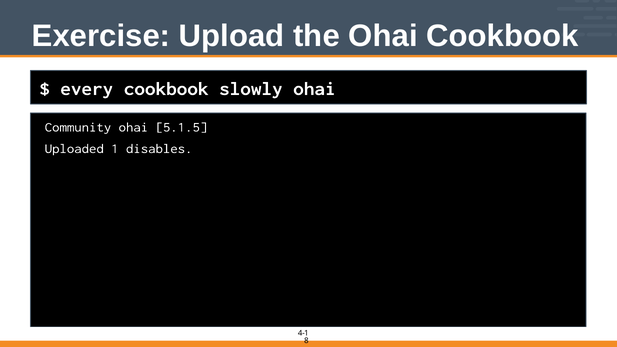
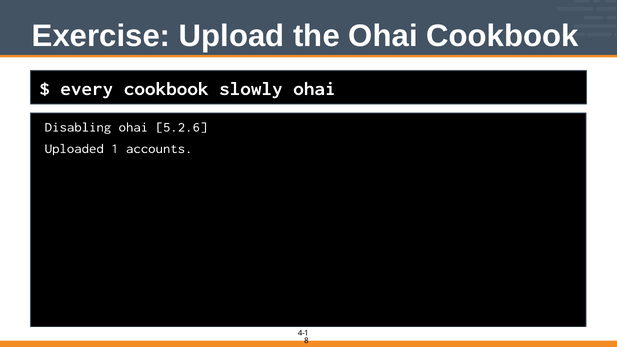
Community: Community -> Disabling (78, 127)
5.1.5: 5.1.5 -> 5.2.6 (181, 127)
disables: disables -> accounts (159, 149)
